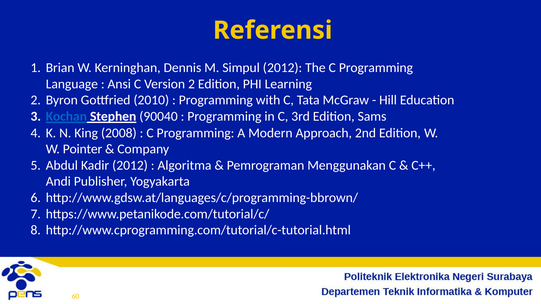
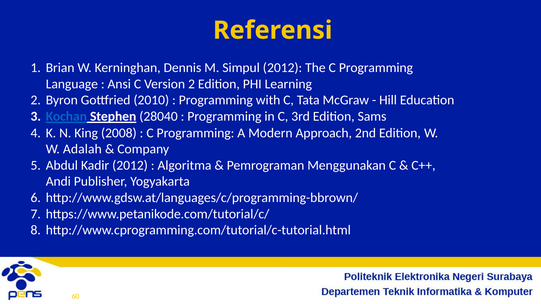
90040: 90040 -> 28040 (159, 117)
Pointer: Pointer -> Adalah (82, 149)
